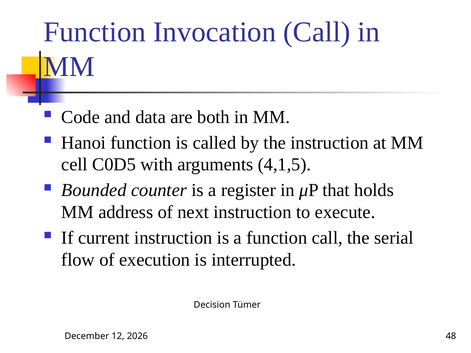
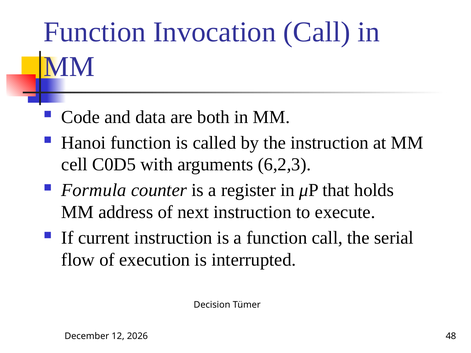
4,1,5: 4,1,5 -> 6,2,3 (284, 165)
Bounded: Bounded -> Formula (94, 190)
